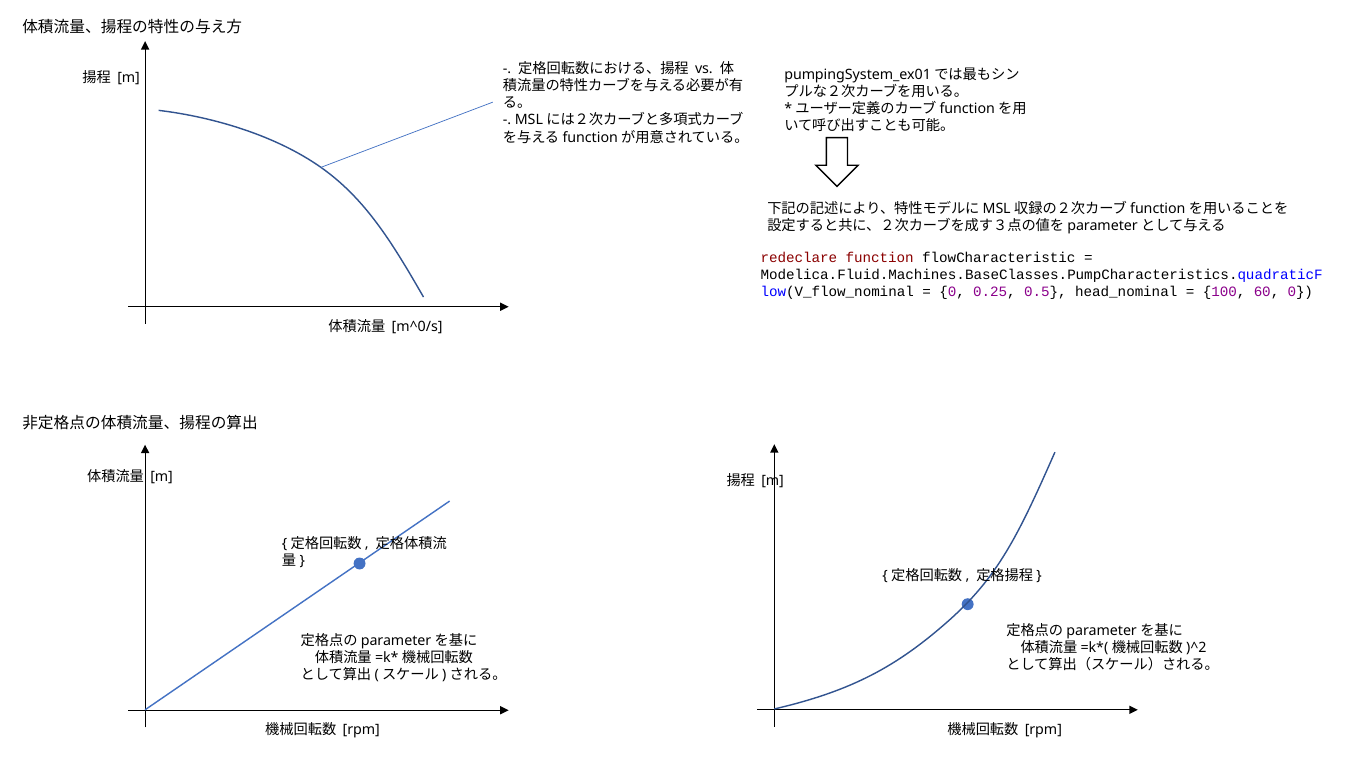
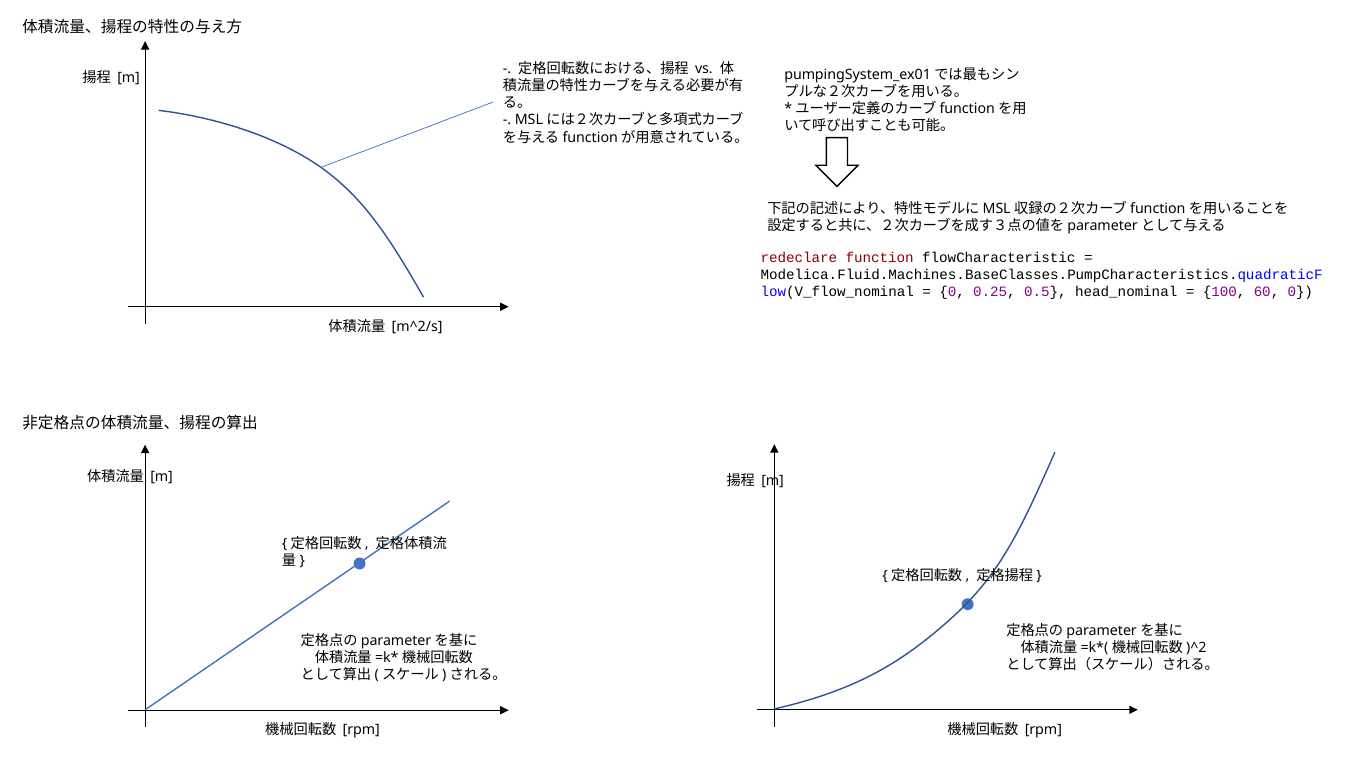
m^0/s: m^0/s -> m^2/s (417, 327)
